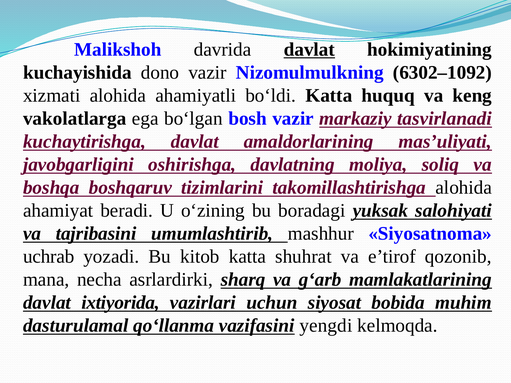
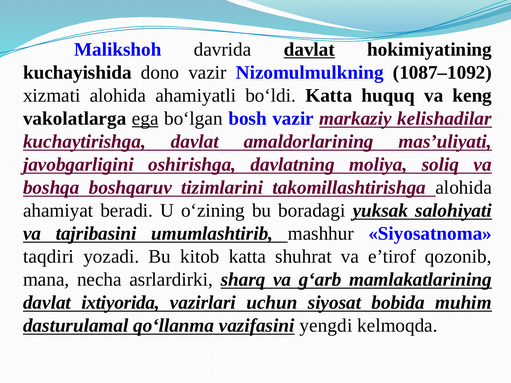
6302–1092: 6302–1092 -> 1087–1092 (442, 73)
ega underline: none -> present (145, 119)
tasvirlanadi: tasvirlanadi -> kеlishadilar (444, 119)
uchrab: uchrab -> taqdiri (49, 257)
